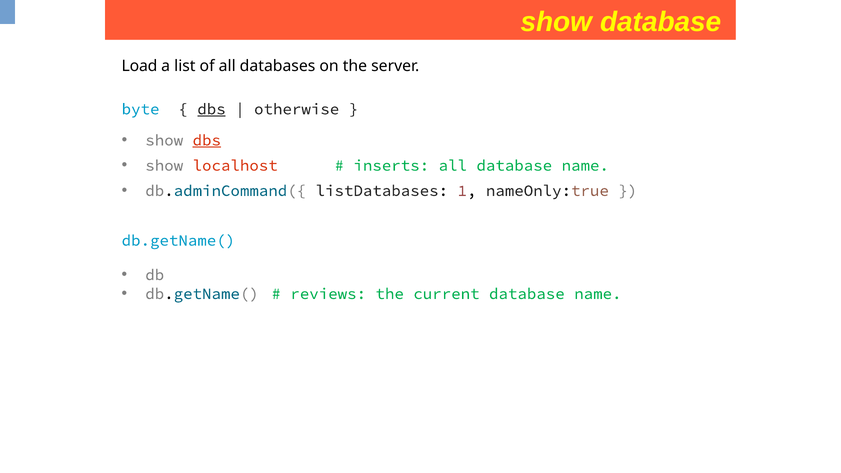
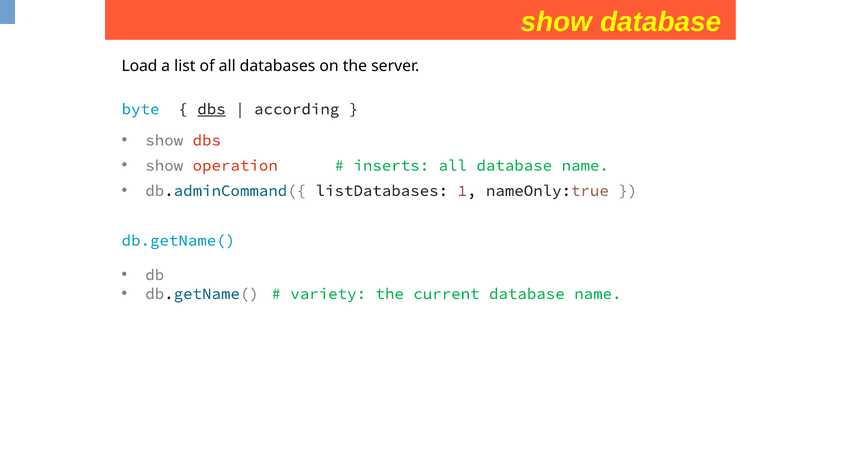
otherwise: otherwise -> according (297, 109)
dbs underline: present -> none (207, 140)
localhost: localhost -> operation (235, 165)
reviews: reviews -> variety (328, 294)
